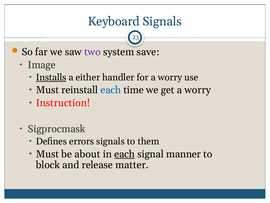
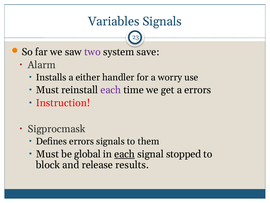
Keyboard: Keyboard -> Variables (114, 21)
Image: Image -> Alarm (42, 65)
Installs underline: present -> none (51, 77)
each colour: blue -> purple (111, 90)
get a worry: worry -> errors (198, 90)
about: about -> global (88, 154)
manner: manner -> stopped (184, 154)
matter: matter -> results (132, 165)
